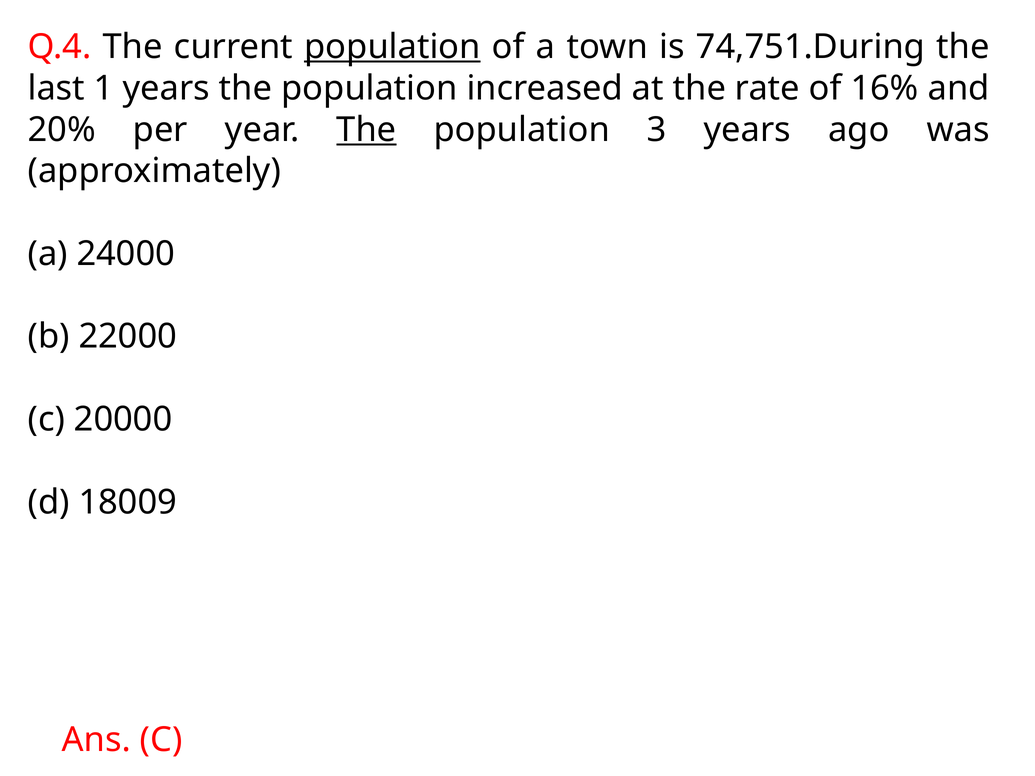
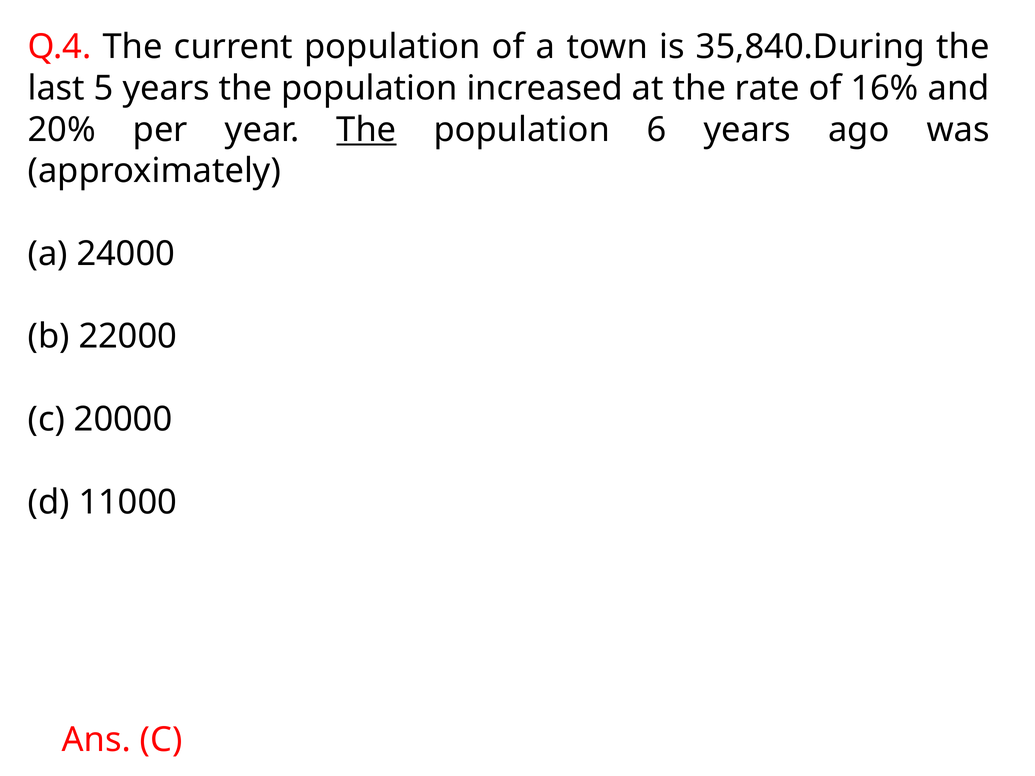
population underline: present -> none (392, 47)
74,751.During: 74,751.During -> 35,840.During (811, 47)
1: 1 -> 5 (104, 88)
3: 3 -> 6 (657, 130)
18009: 18009 -> 11000 (128, 502)
